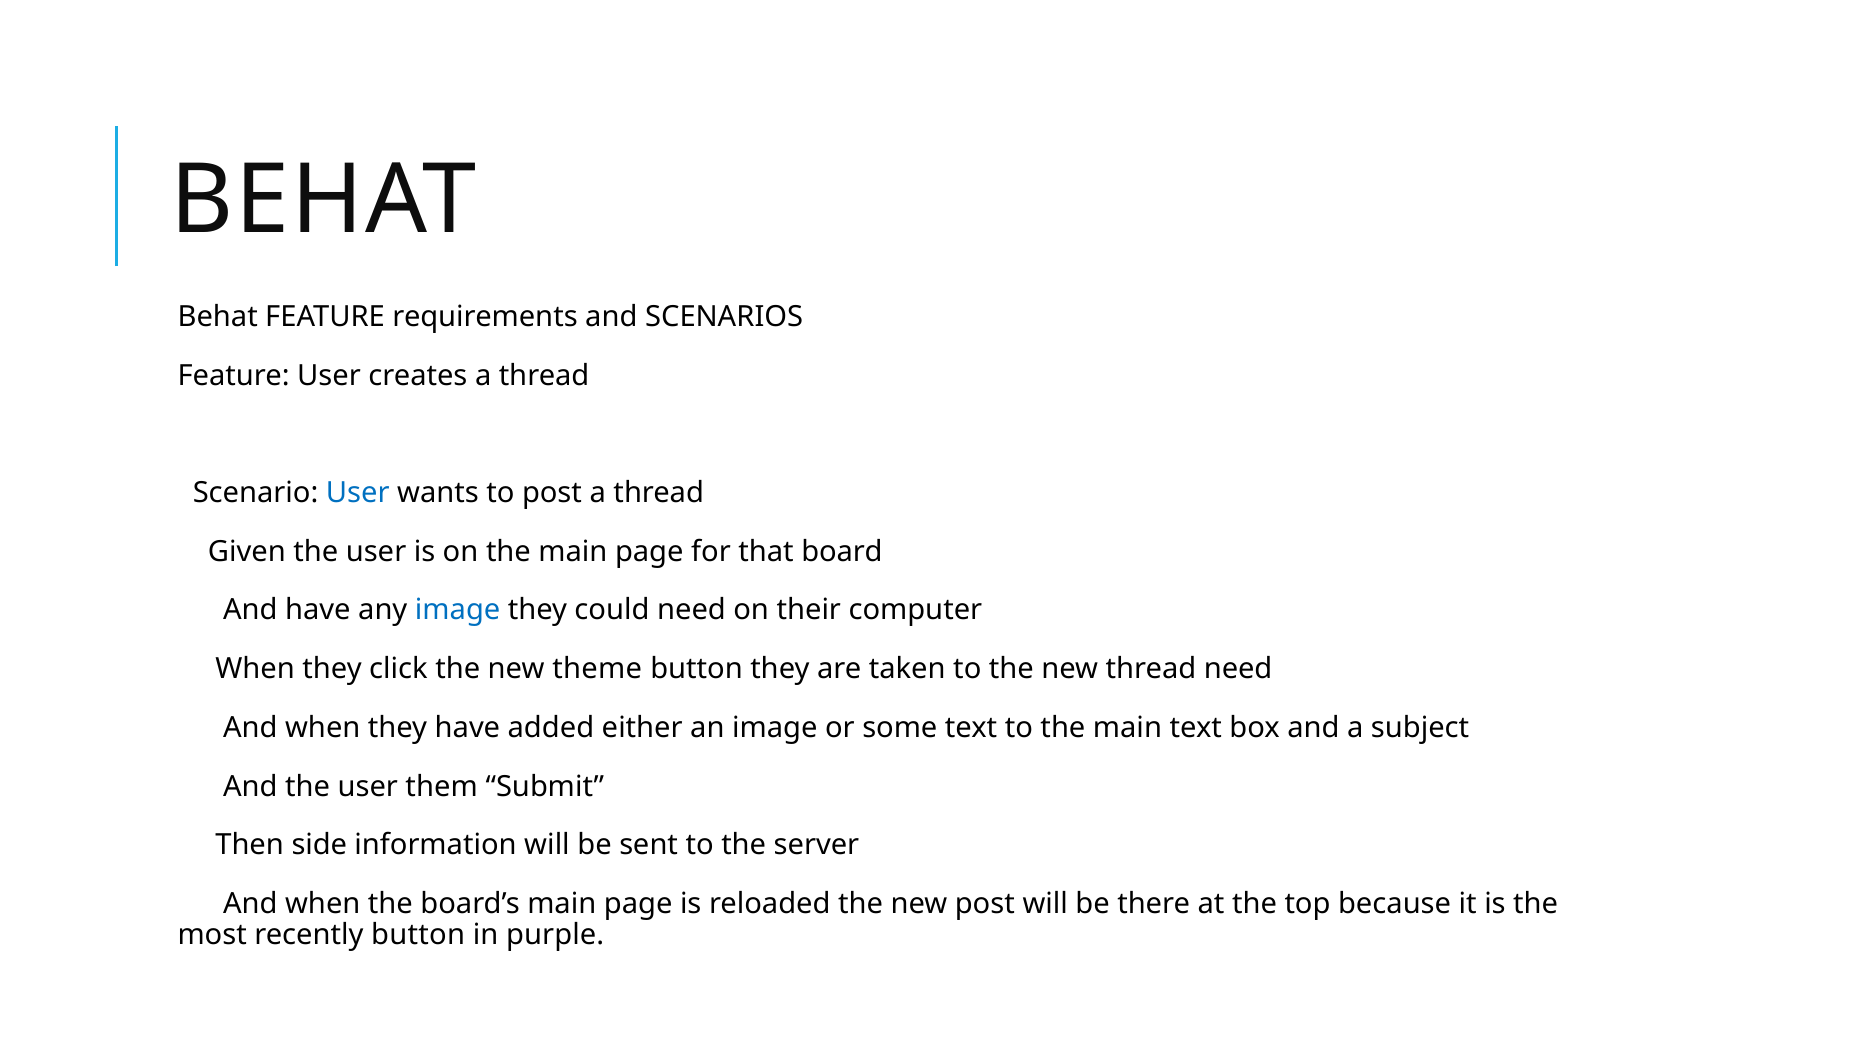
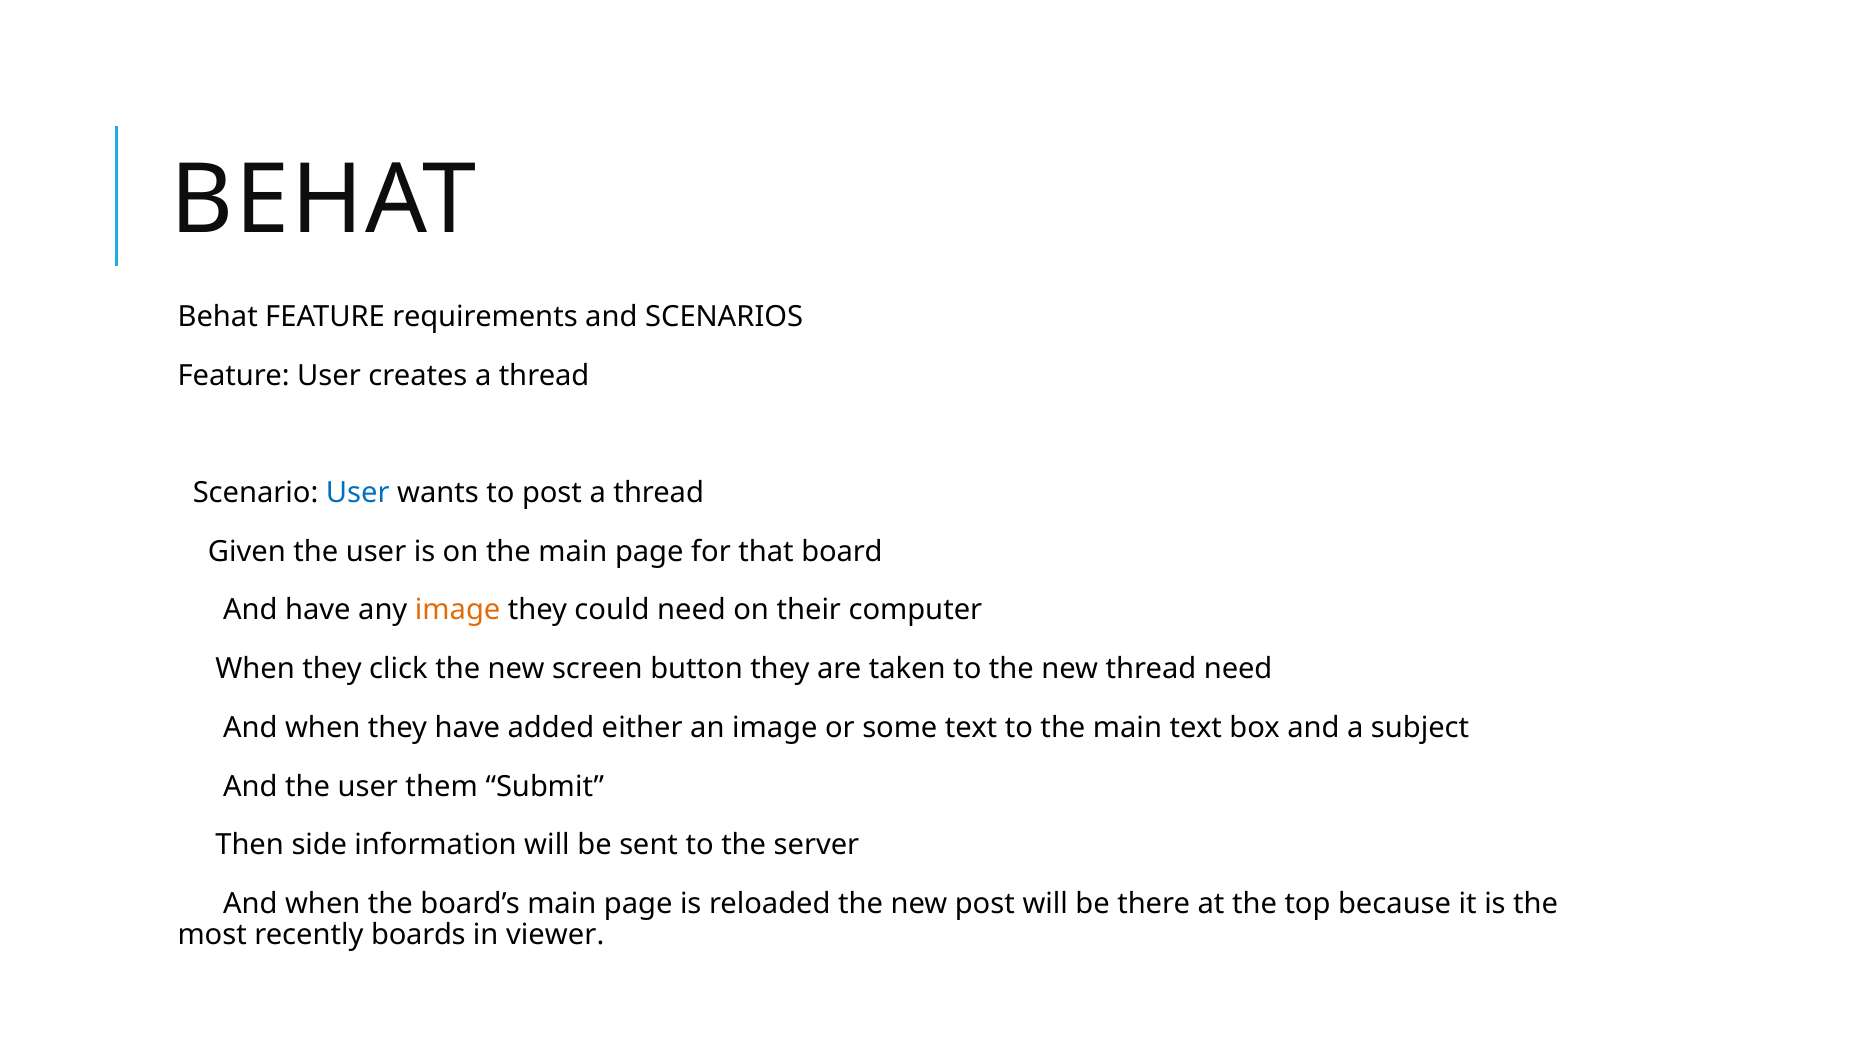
image colour: blue -> orange (458, 610)
theme: theme -> screen (597, 669)
recently button: button -> boards (418, 935)
purple: purple -> viewer (555, 935)
